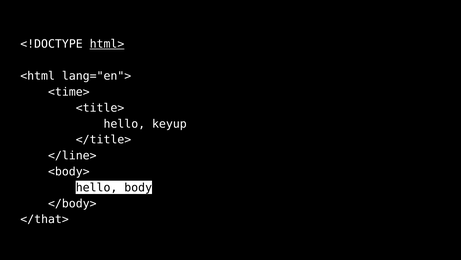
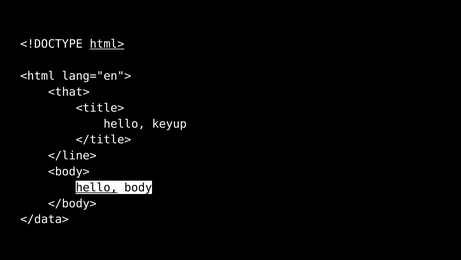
<time>: <time> -> <that> (69, 92)
hello underline: none -> present (97, 187)
</that>: </that> -> </data> (45, 219)
